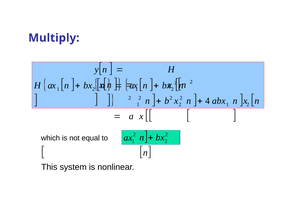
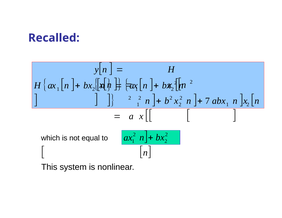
Multiply: Multiply -> Recalled (54, 38)
4: 4 -> 7 (207, 101)
